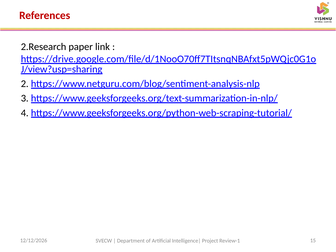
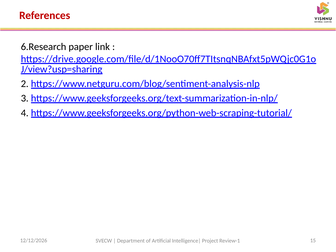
2.Research: 2.Research -> 6.Research (44, 47)
